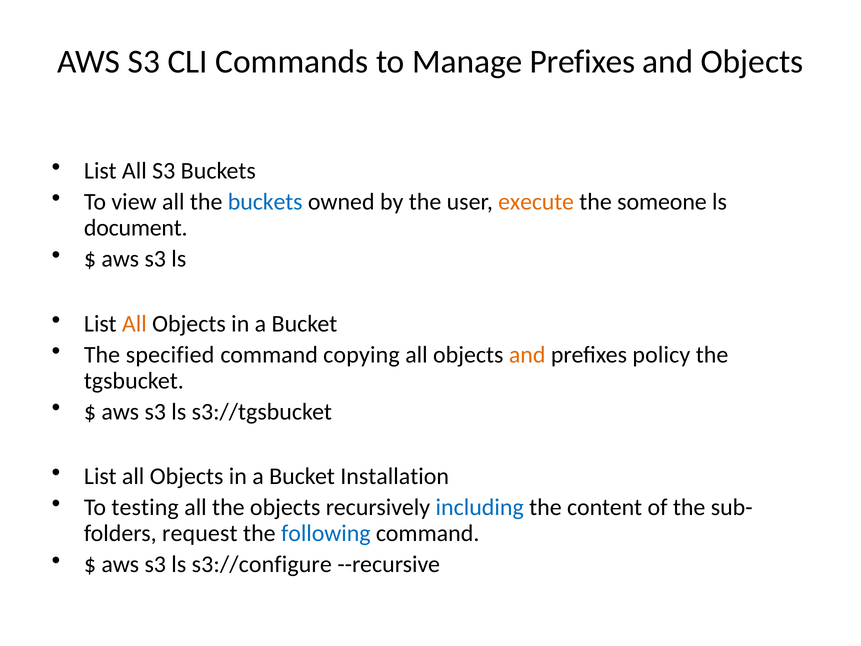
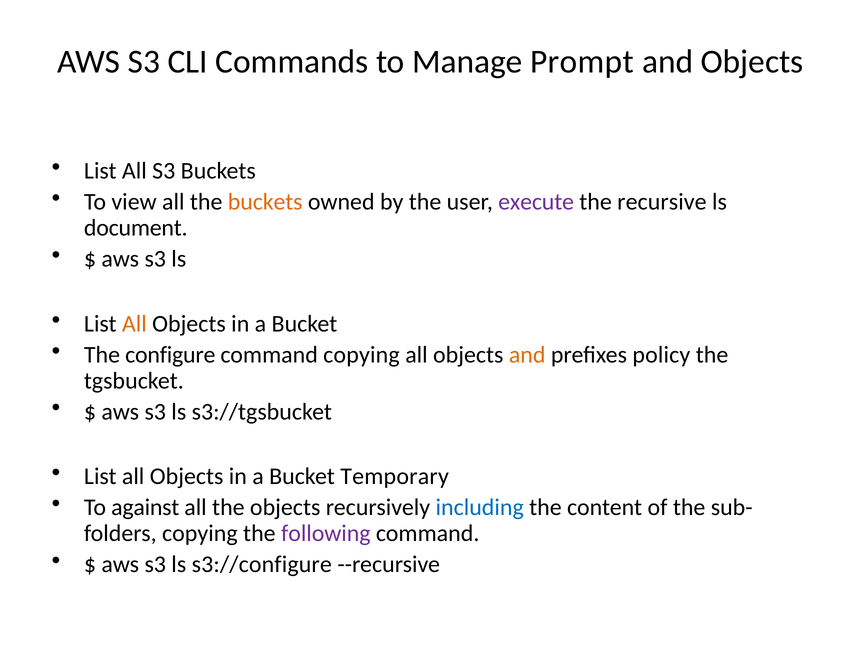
Manage Prefixes: Prefixes -> Prompt (582, 62)
buckets colour: blue -> orange (265, 202)
execute colour: orange -> purple (536, 202)
someone: someone -> recursive (662, 202)
specified: specified -> configure (170, 355)
Installation: Installation -> Temporary (395, 476)
testing: testing -> against (145, 507)
request: request -> copying (200, 533)
following colour: blue -> purple (326, 533)
